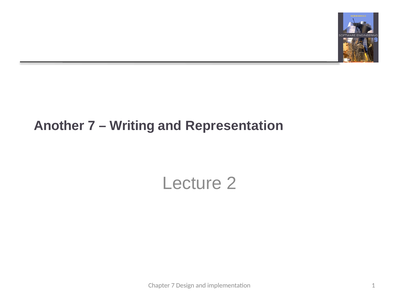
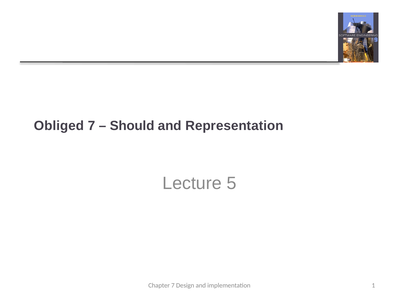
Another: Another -> Obliged (59, 126)
Writing: Writing -> Should (132, 126)
2: 2 -> 5 (231, 183)
